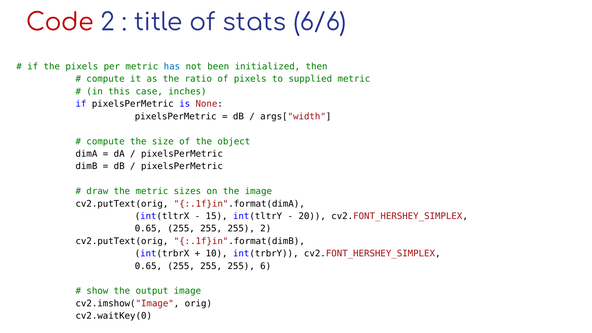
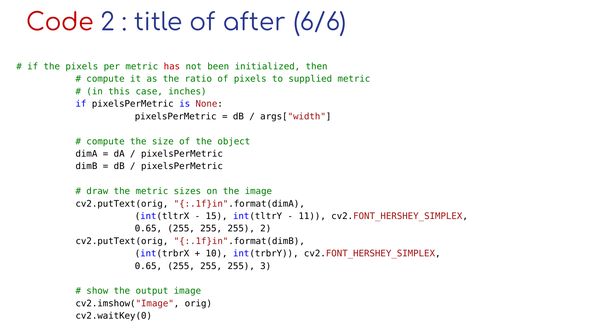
stats: stats -> after (254, 22)
has colour: blue -> red (172, 67)
20: 20 -> 11 (312, 216)
6: 6 -> 3 (266, 266)
